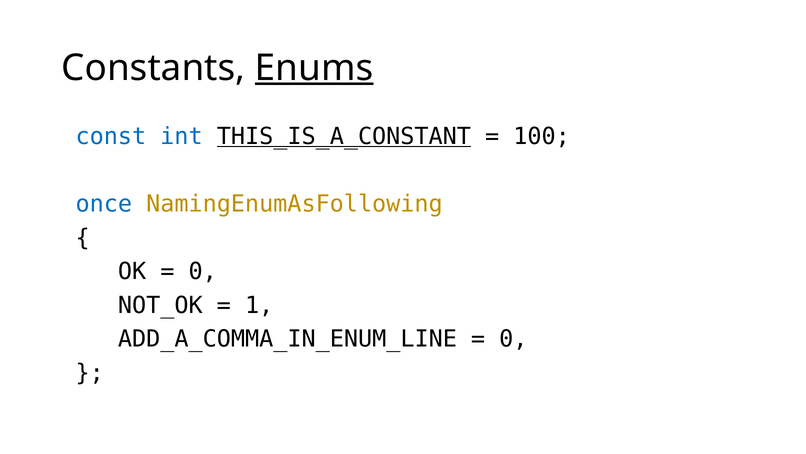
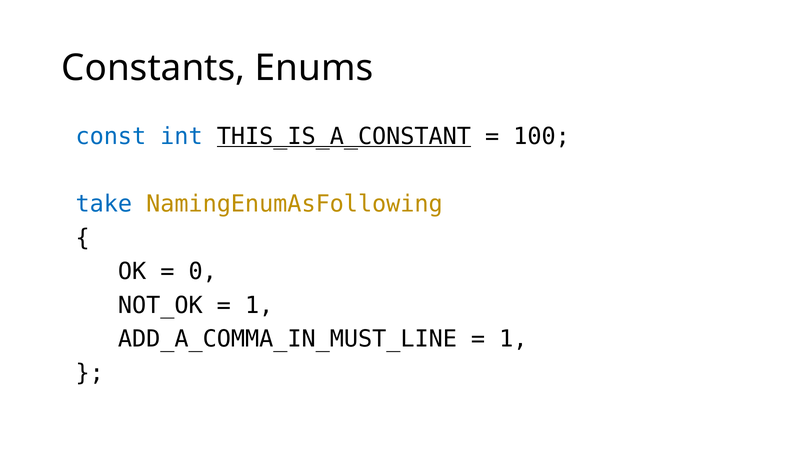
Enums underline: present -> none (314, 68)
once: once -> take (104, 204)
ADD_A_COMMA_IN_ENUM_LINE: ADD_A_COMMA_IN_ENUM_LINE -> ADD_A_COMMA_IN_MUST_LINE (287, 339)
0: 0 -> 1 (513, 339)
